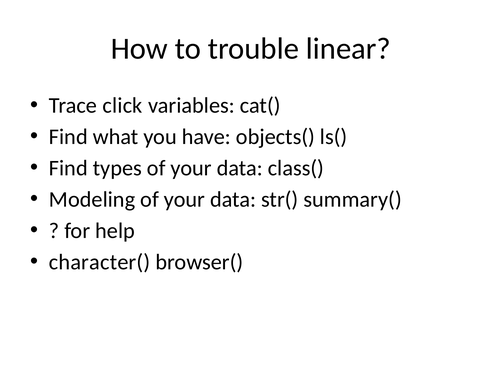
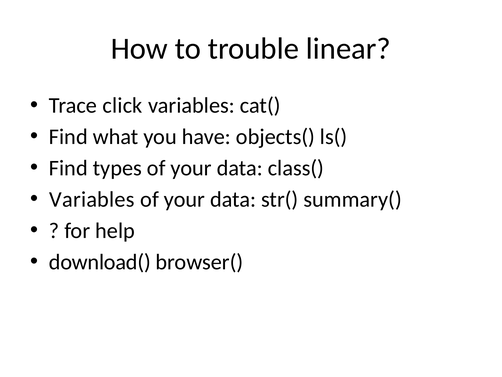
Modeling: Modeling -> Variables (92, 199)
character(: character( -> download( (100, 262)
